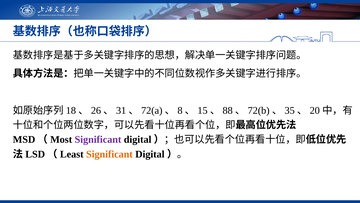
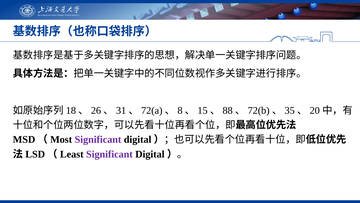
Significant colour: orange -> purple (109, 154)
